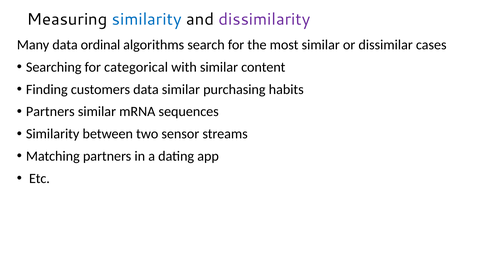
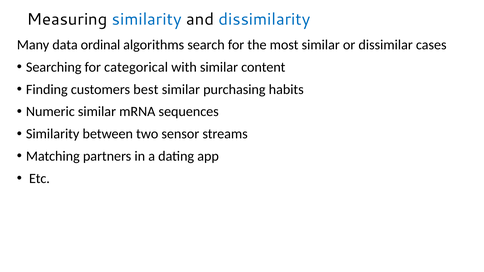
dissimilarity colour: purple -> blue (264, 20)
customers data: data -> best (146, 89)
Partners: Partners -> Numeric (50, 112)
